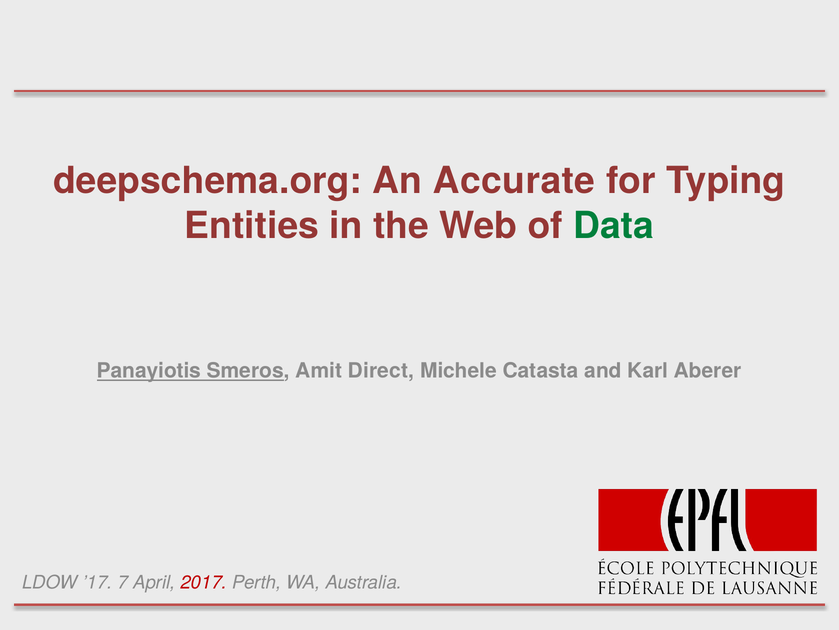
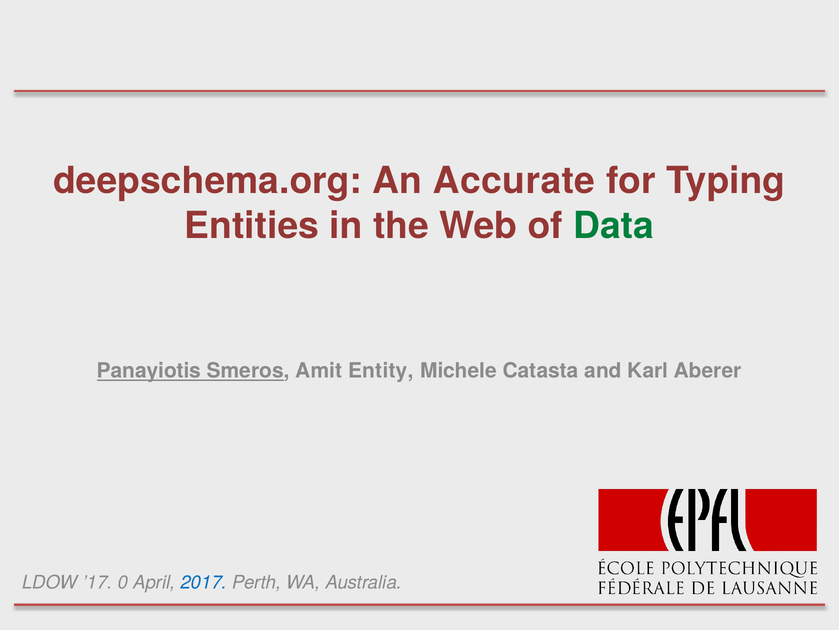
Direct: Direct -> Entity (381, 370)
7: 7 -> 0 (123, 582)
2017 colour: red -> blue (204, 582)
